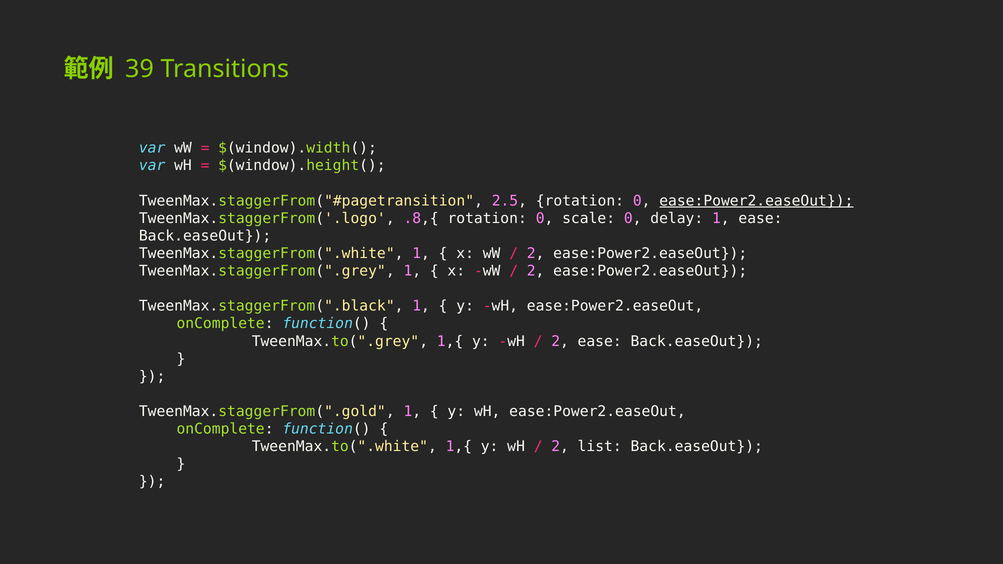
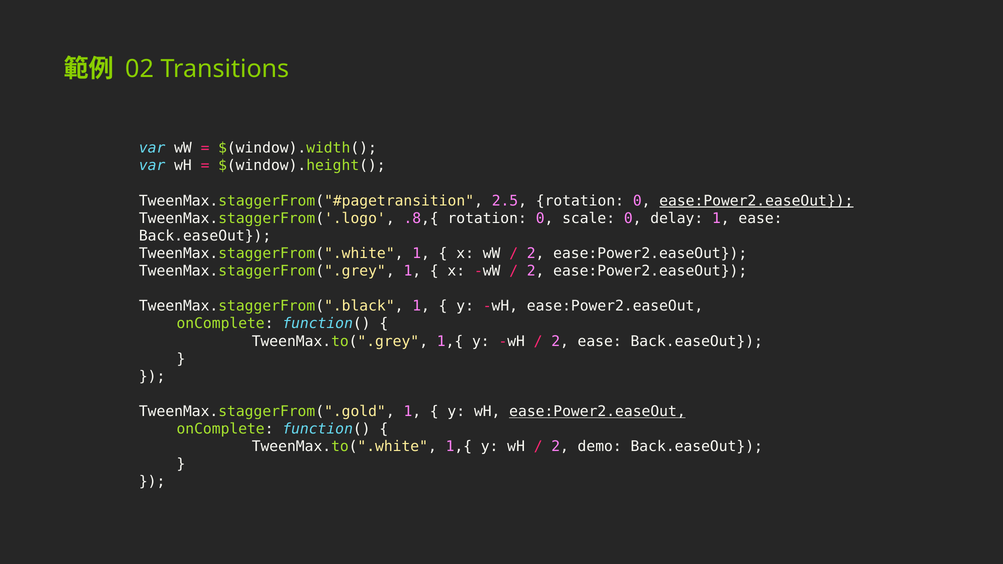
39: 39 -> 02 (140, 69)
ease:Power2.easeOut underline: none -> present (597, 412)
list: list -> demo (600, 447)
